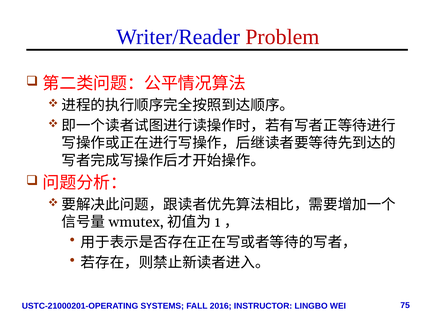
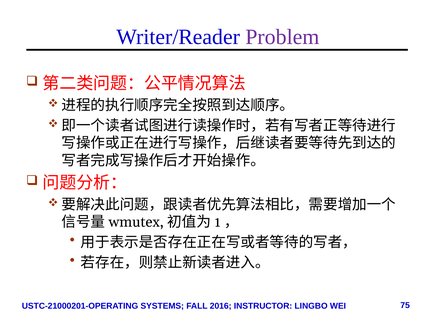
Problem colour: red -> purple (282, 37)
